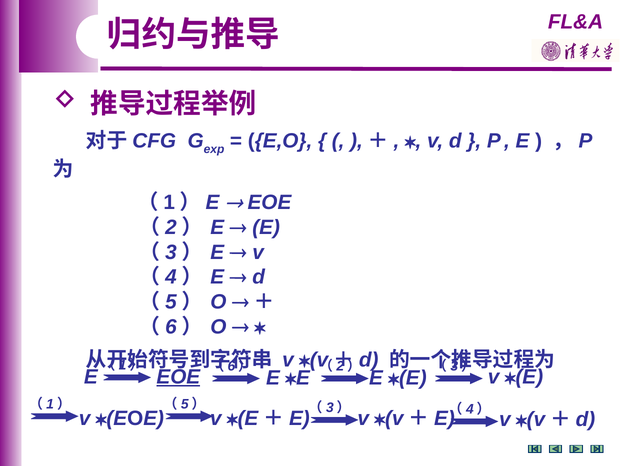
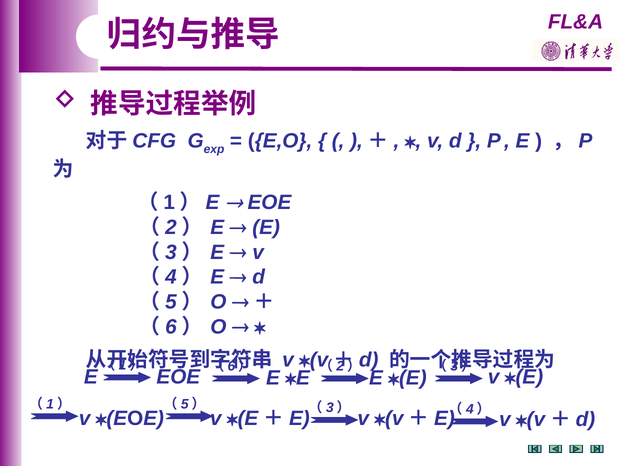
EOE underline: present -> none (178, 377)
